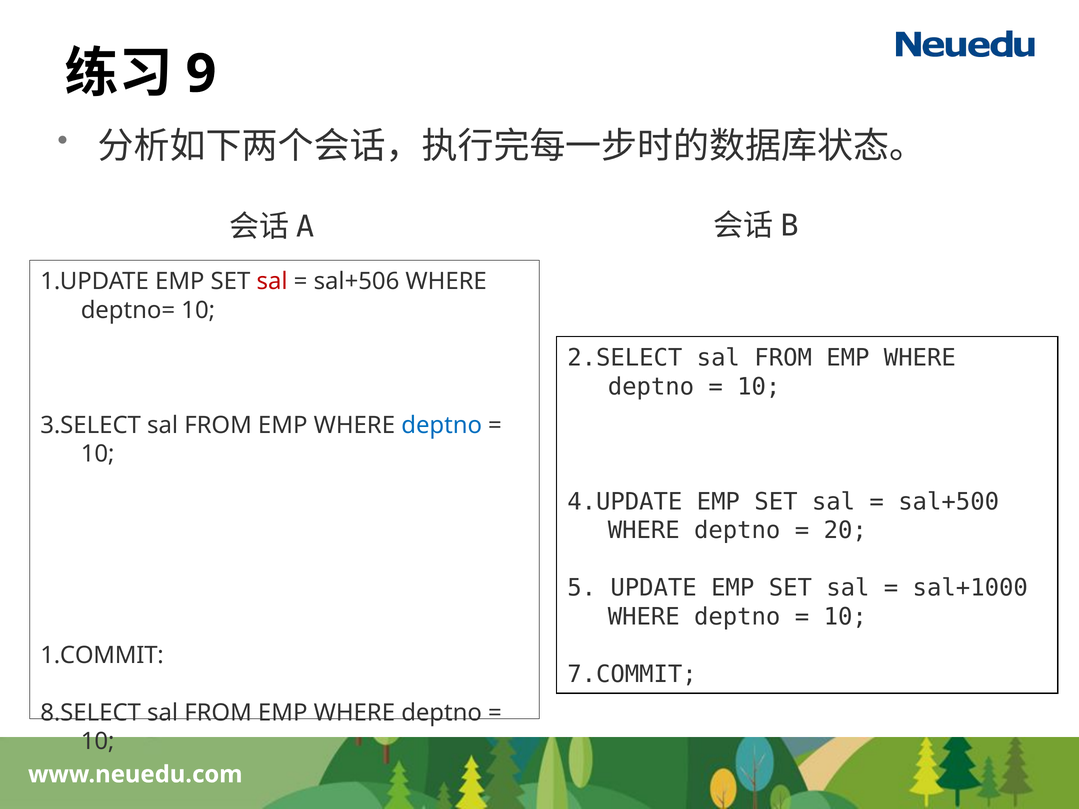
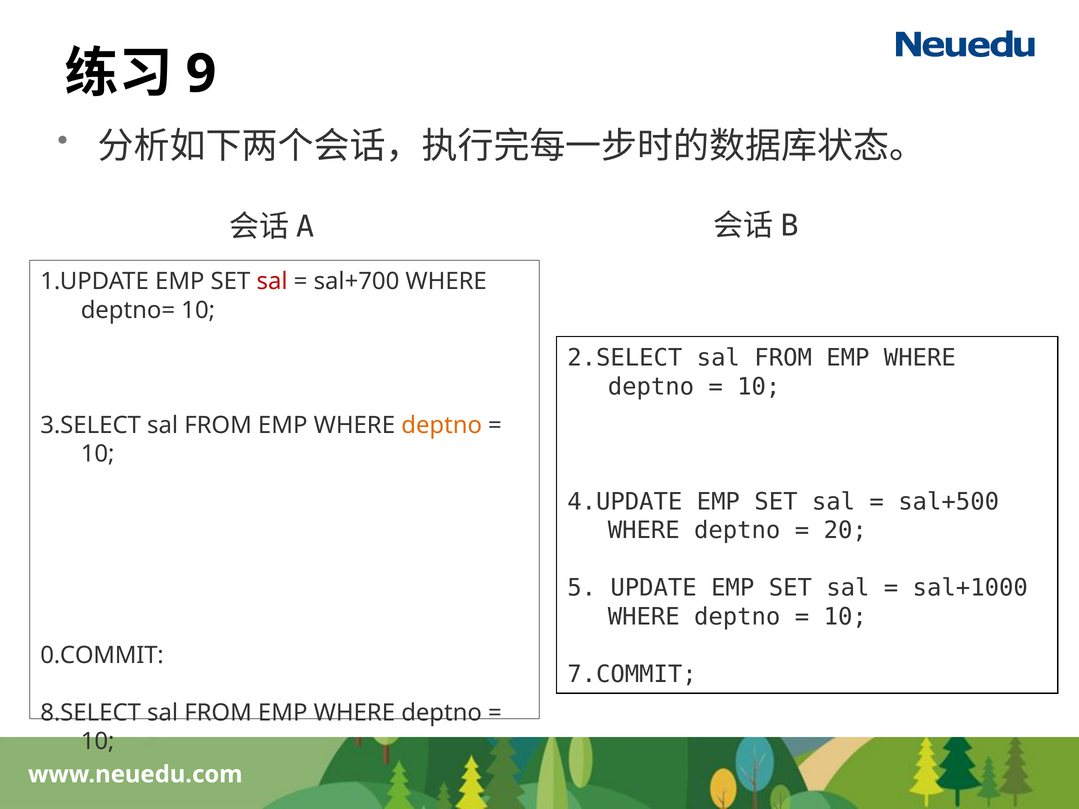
sal+506: sal+506 -> sal+700 (357, 282)
deptno colour: blue -> orange (442, 425)
1.COMMIT: 1.COMMIT -> 0.COMMIT (102, 655)
